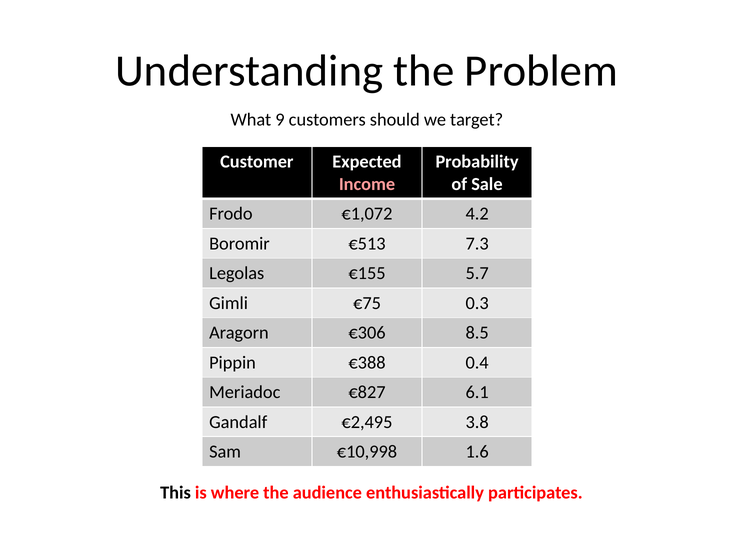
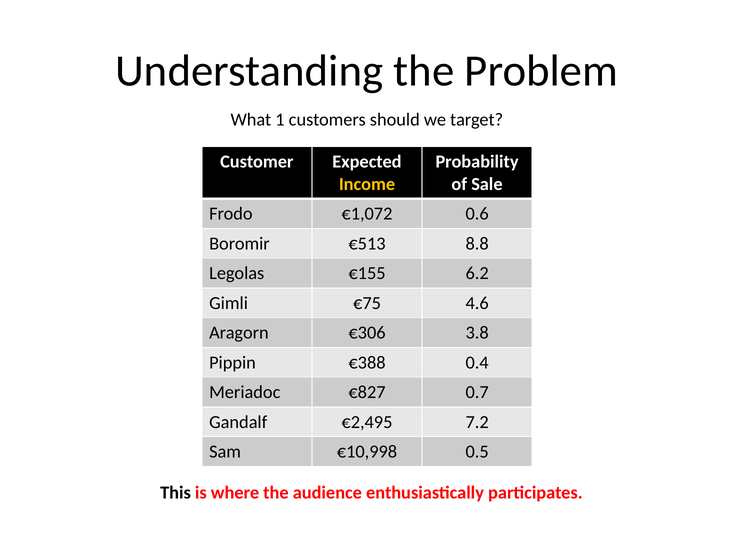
9: 9 -> 1 (280, 120)
Income colour: pink -> yellow (367, 184)
4.2: 4.2 -> 0.6 (477, 214)
7.3: 7.3 -> 8.8 (477, 244)
5.7: 5.7 -> 6.2 (477, 274)
0.3: 0.3 -> 4.6 (477, 303)
8.5: 8.5 -> 3.8 (477, 333)
6.1: 6.1 -> 0.7 (477, 393)
3.8: 3.8 -> 7.2 (477, 422)
1.6: 1.6 -> 0.5 (477, 452)
